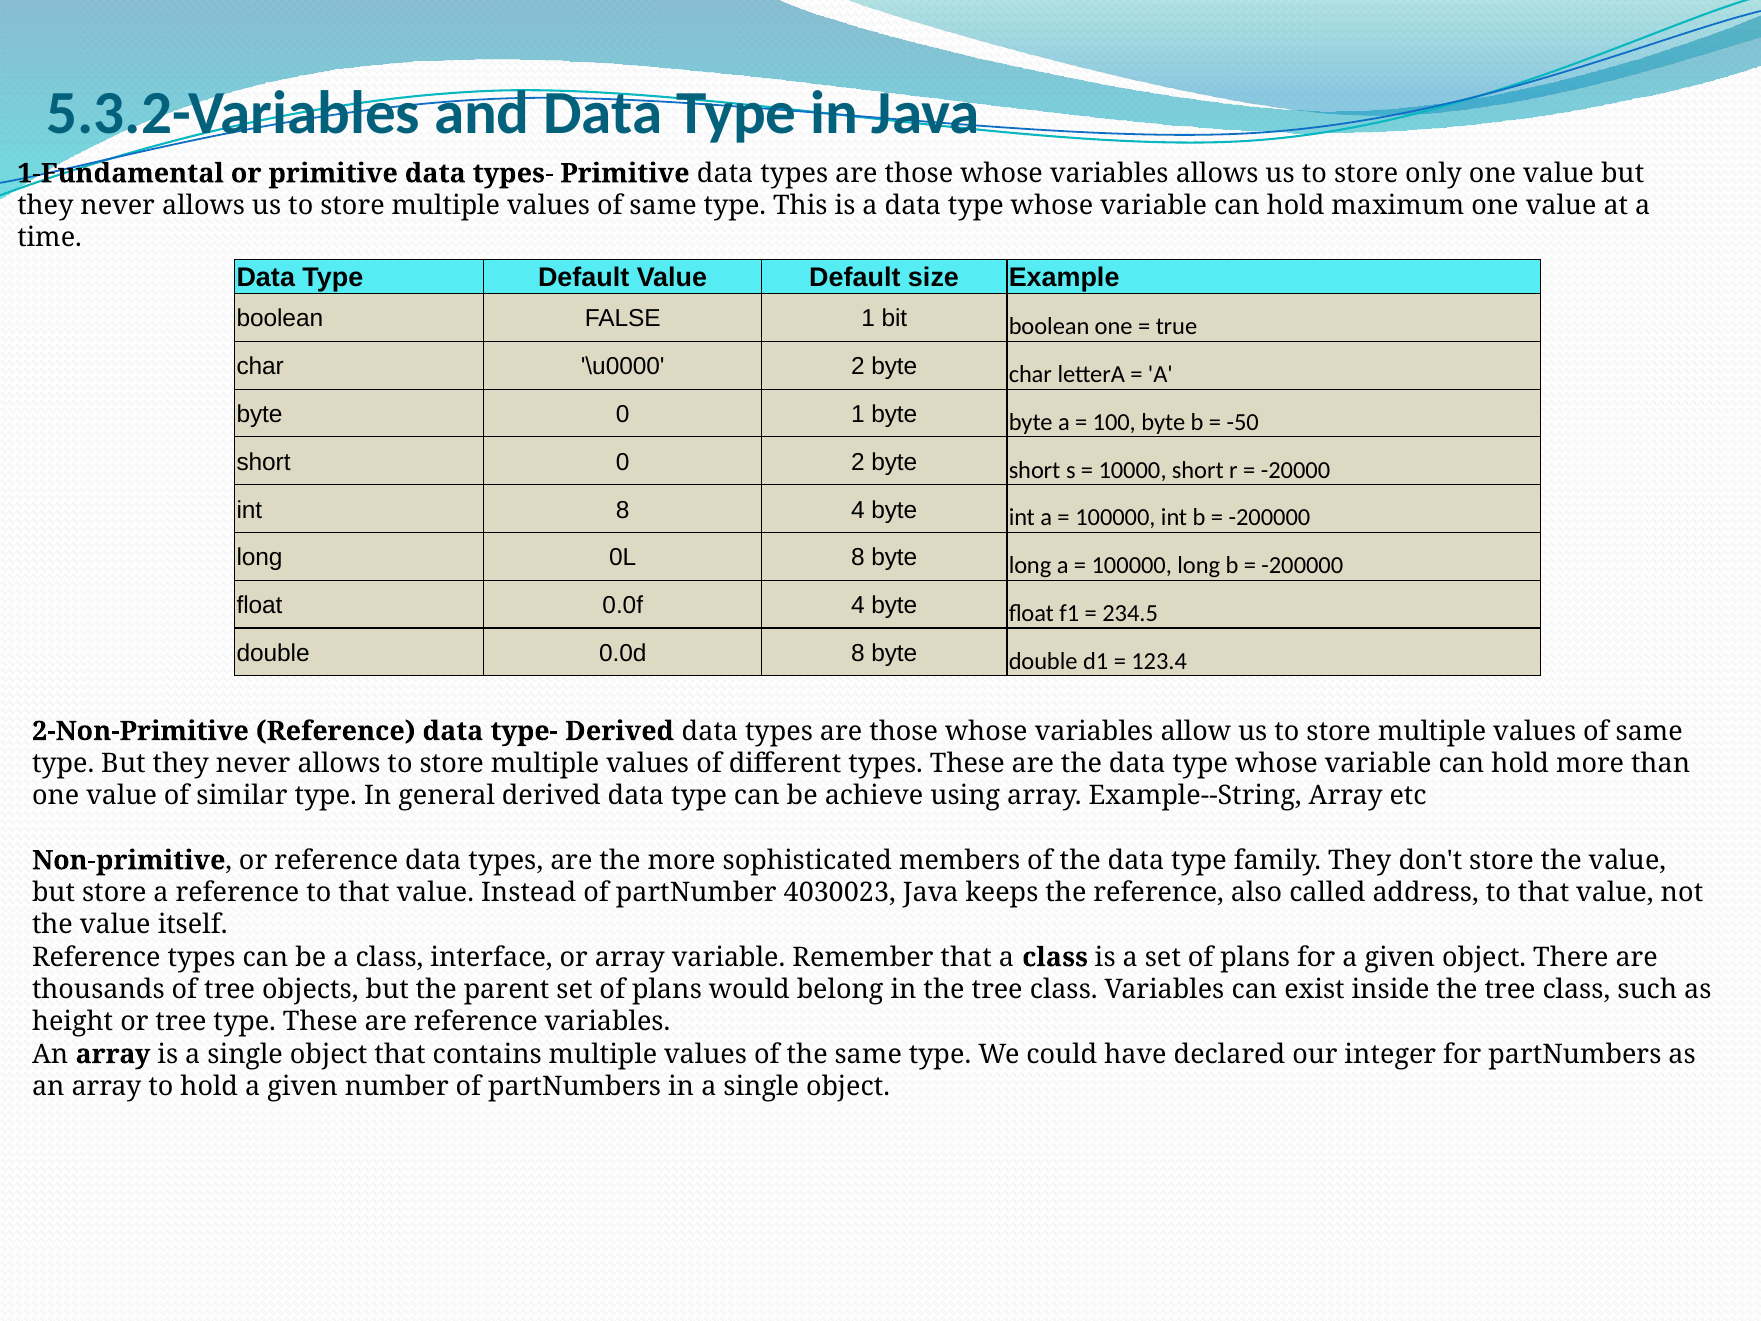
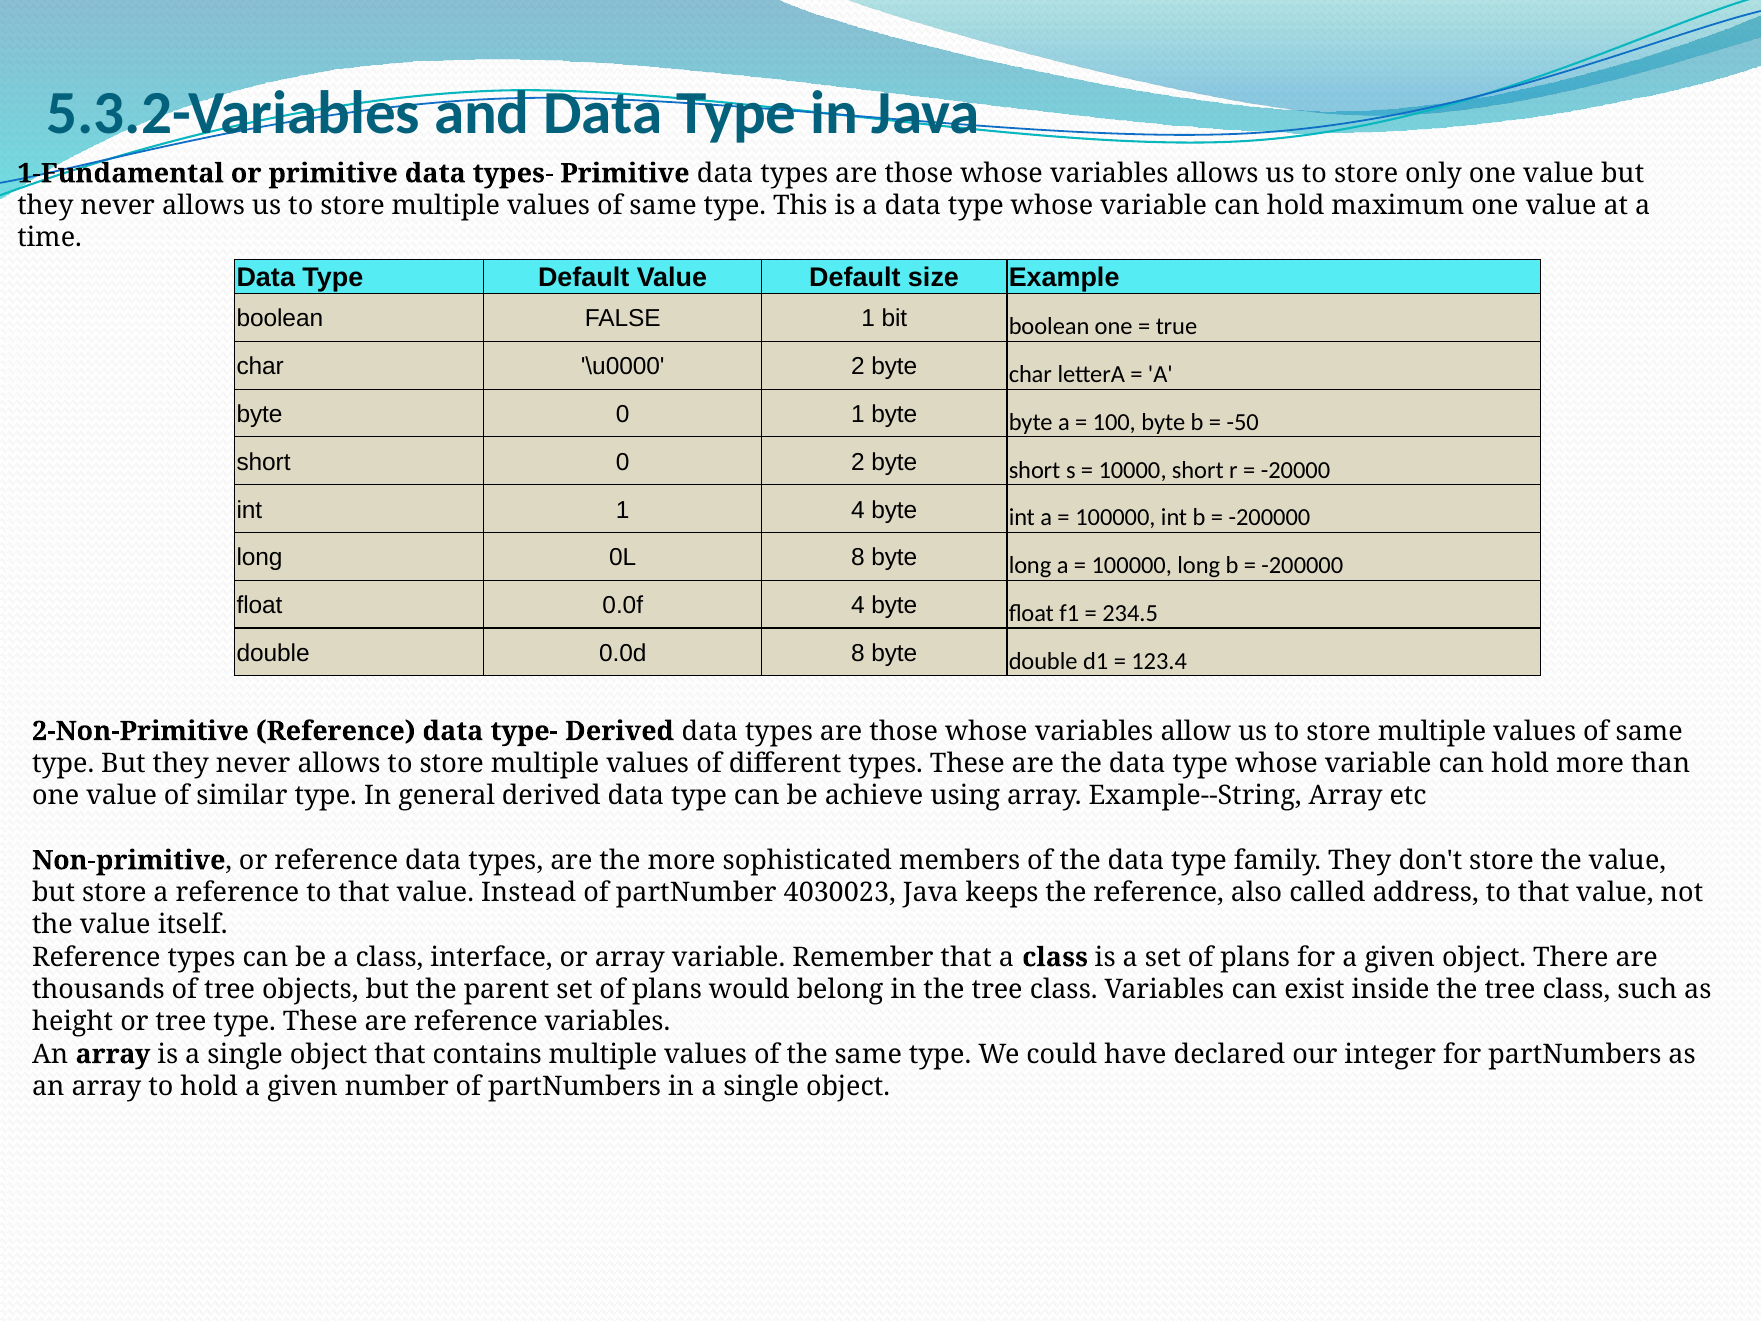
int 8: 8 -> 1 (623, 510)
